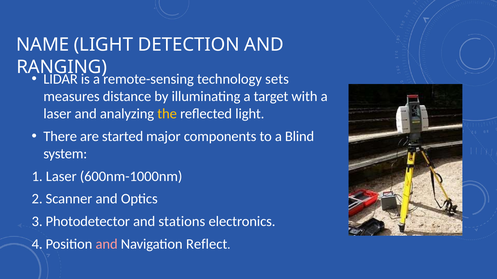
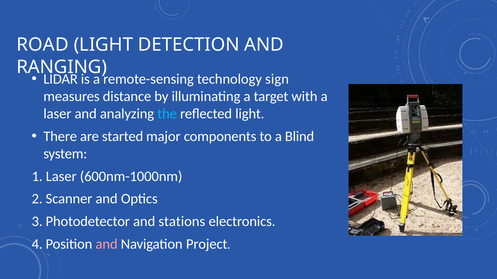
NAME: NAME -> ROAD (43, 45)
sets: sets -> sign (277, 79)
the colour: yellow -> light blue (167, 114)
Reflect: Reflect -> Project (207, 244)
